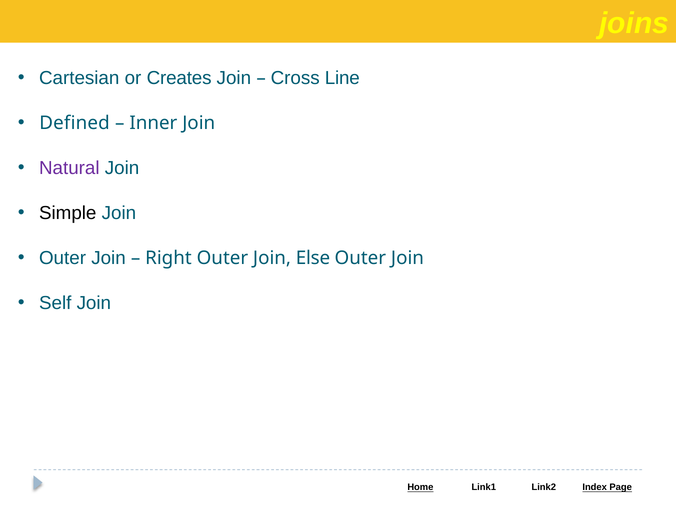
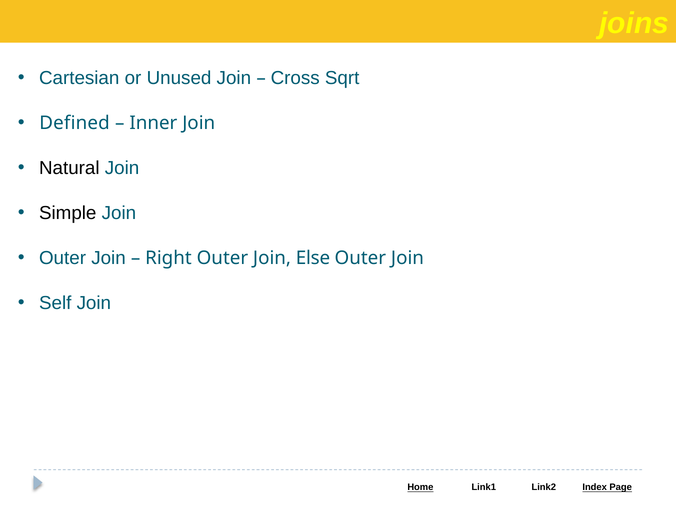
Creates: Creates -> Unused (179, 78)
Line: Line -> Sqrt (342, 78)
Natural colour: purple -> black (69, 168)
